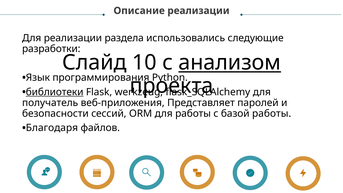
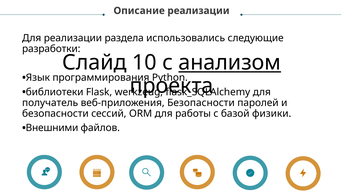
библиотеки underline: present -> none (55, 92)
веб-приложения Представляет: Представляет -> Безопасности (201, 103)
базой работы: работы -> физики (272, 114)
Благодаря: Благодаря -> Внешними (52, 128)
